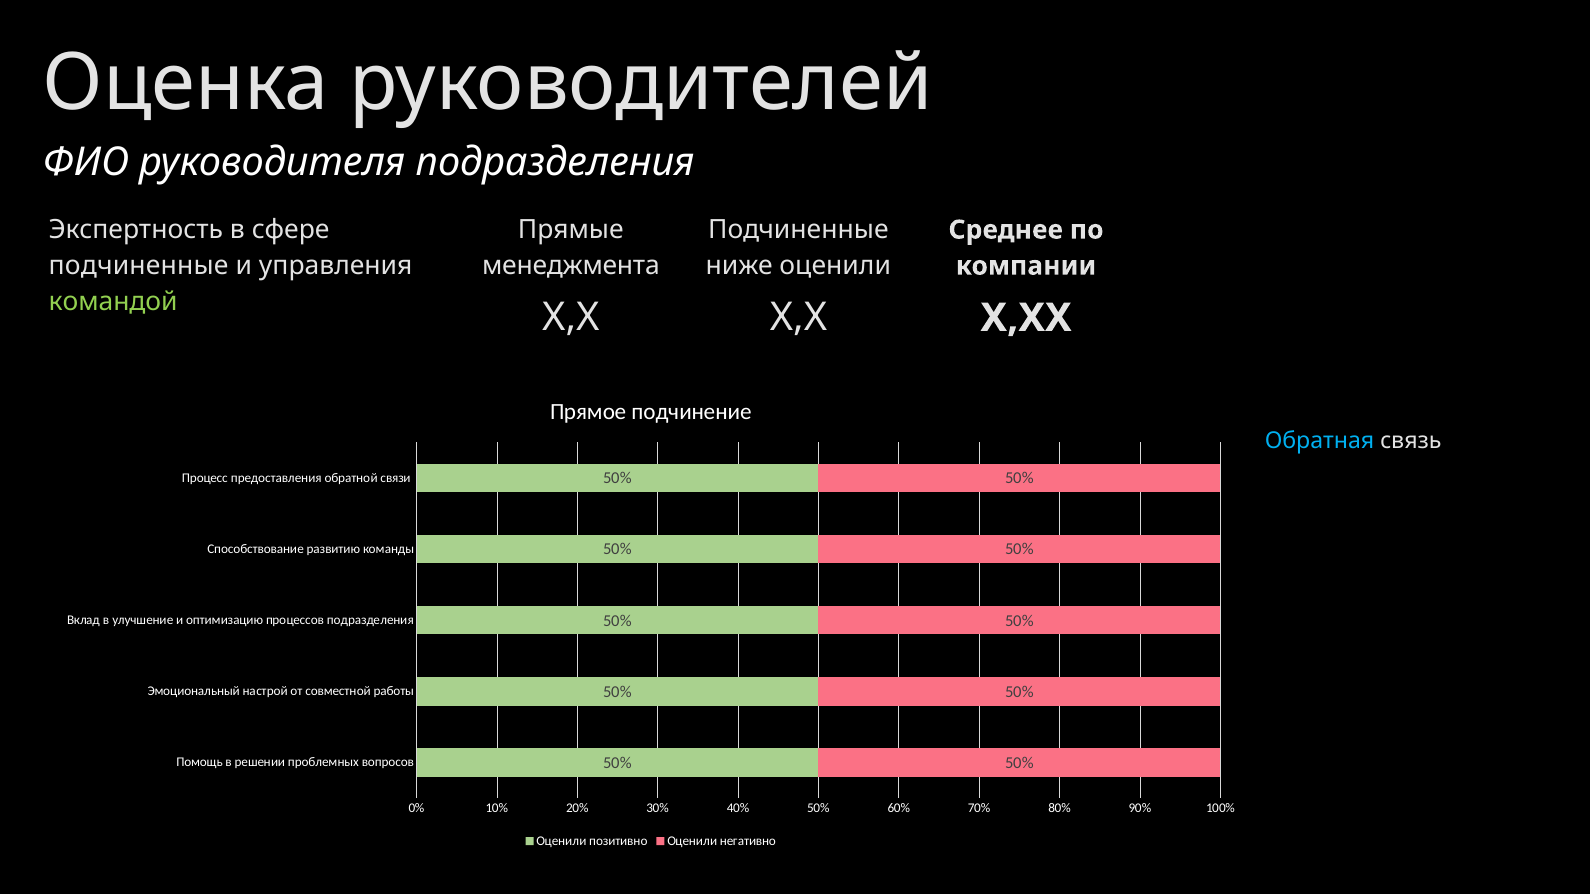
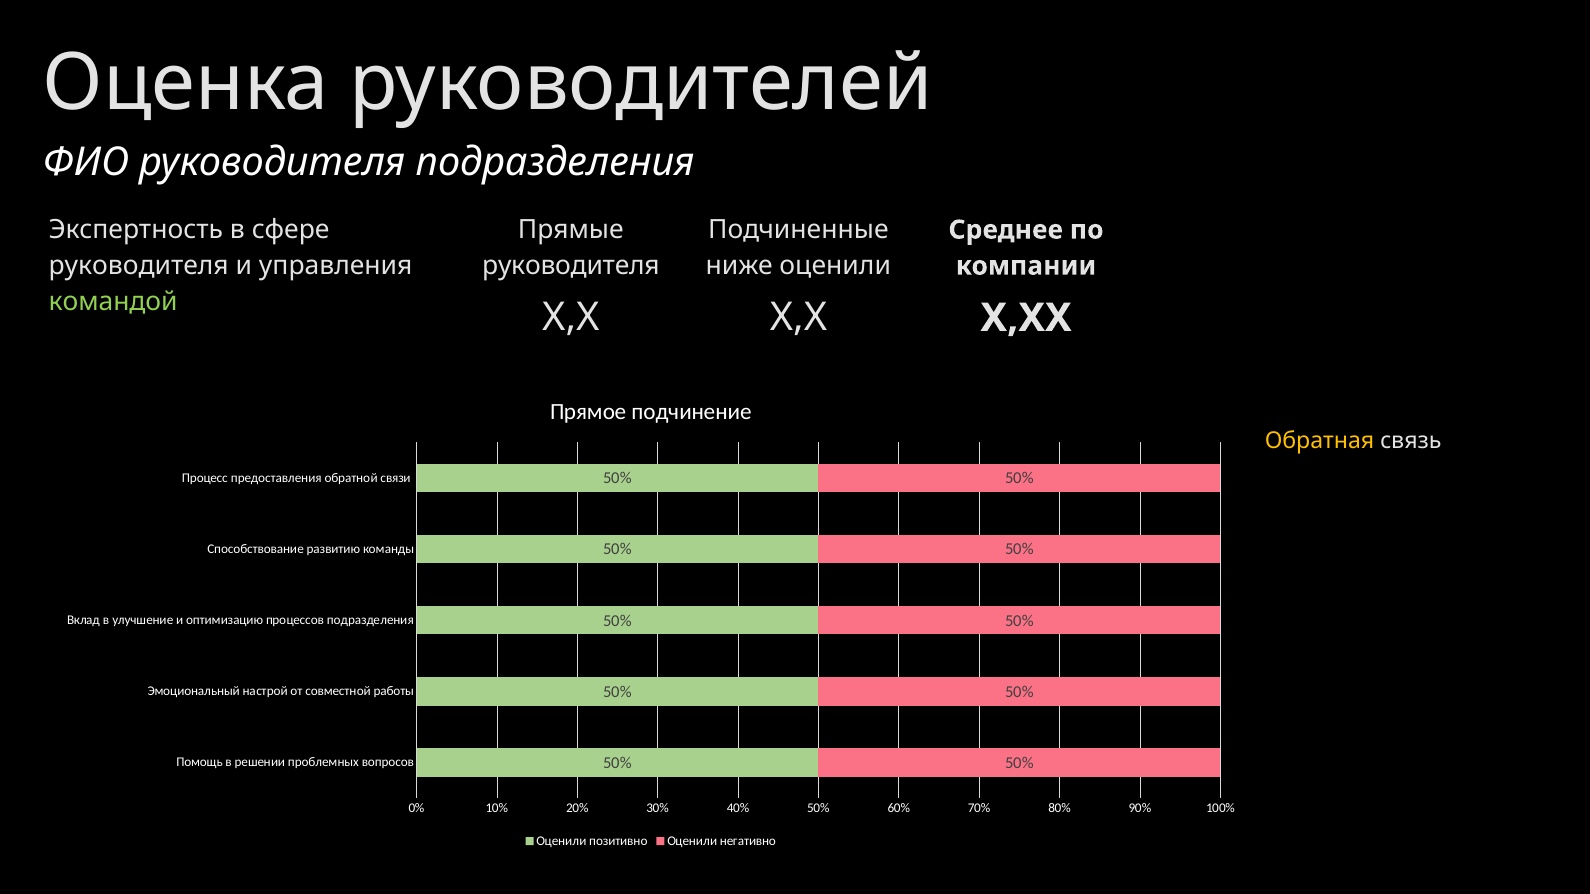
подчиненные: подчиненные -> руководителя (139, 266)
менеджмента: менеджмента -> руководителя (571, 266)
Обратная colour: light blue -> yellow (1320, 441)
